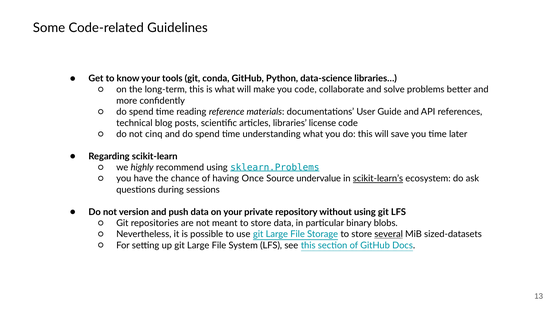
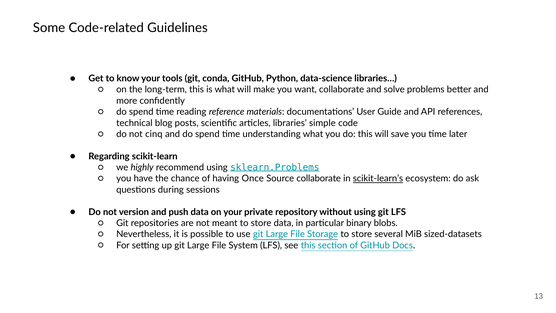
you code: code -> want (306, 89)
license: license -> simple (322, 123)
Source undervalue: undervalue -> collaborate (319, 178)
several underline: present -> none (389, 234)
